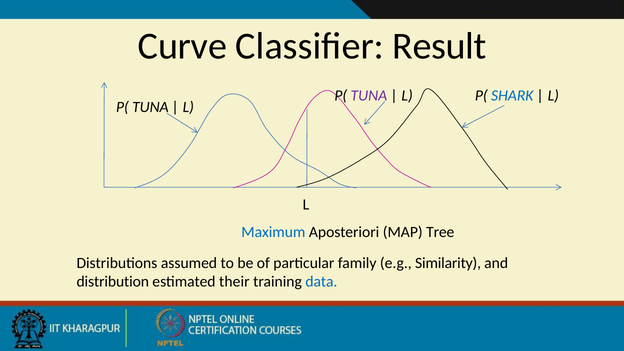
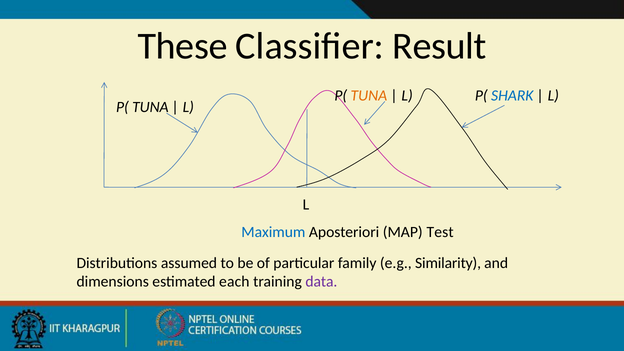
Curve: Curve -> These (183, 46)
TUNA colour: purple -> orange (369, 95)
Tree: Tree -> Test (440, 232)
distribution: distribution -> dimensions (113, 282)
their: their -> each (234, 282)
data colour: blue -> purple (321, 282)
